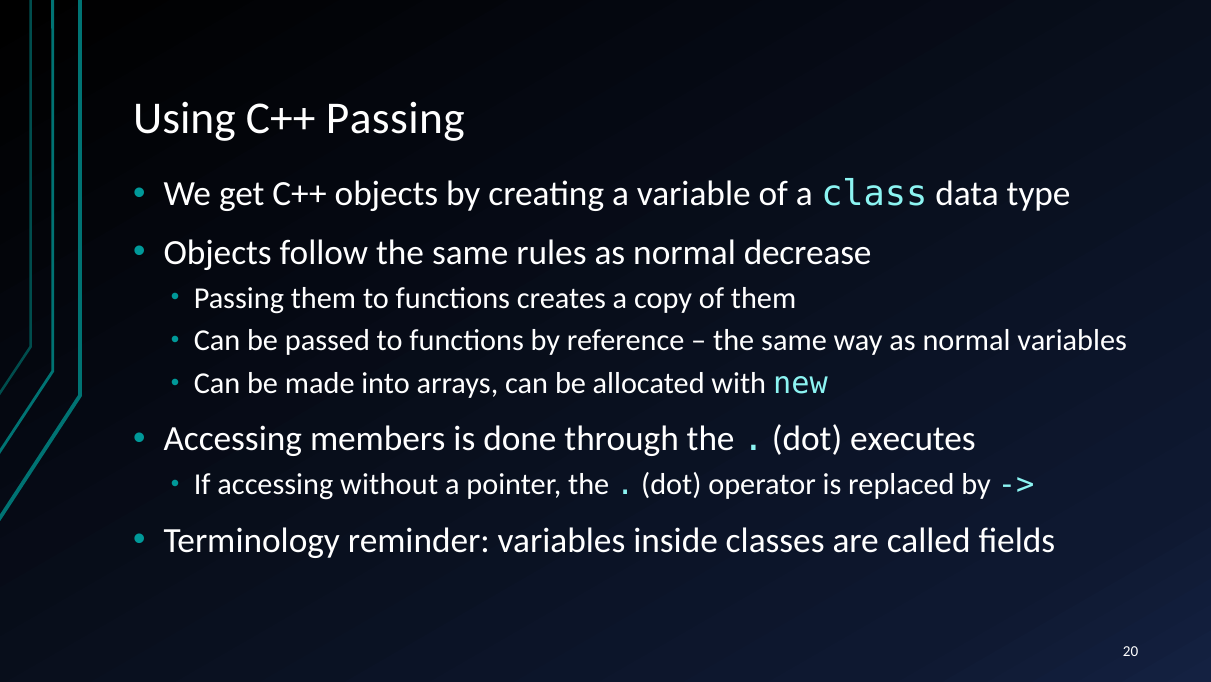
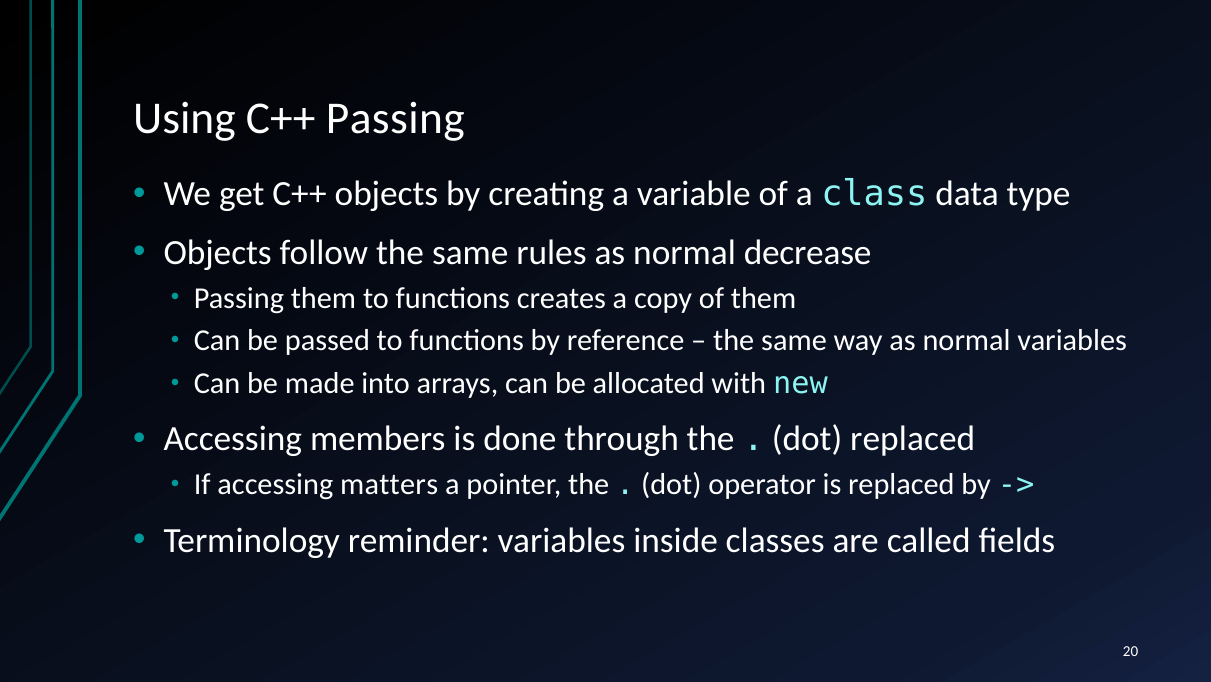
dot executes: executes -> replaced (913, 439)
without: without -> matters (389, 484)
